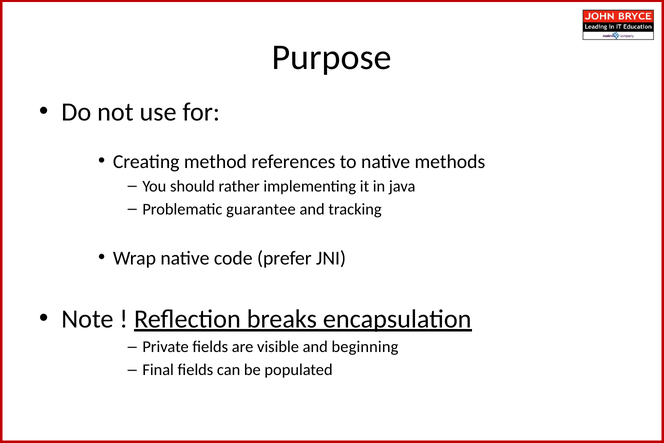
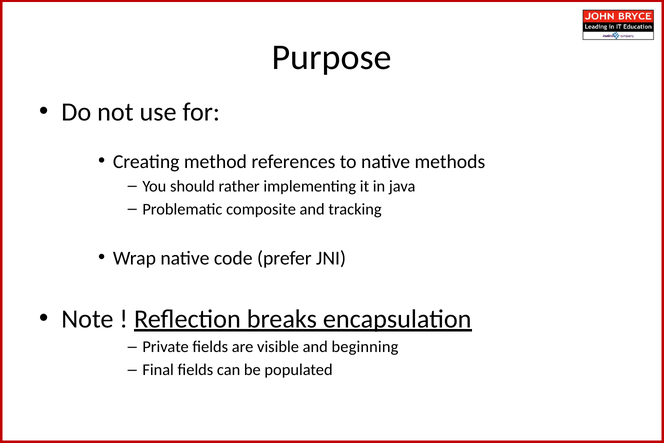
guarantee: guarantee -> composite (261, 209)
